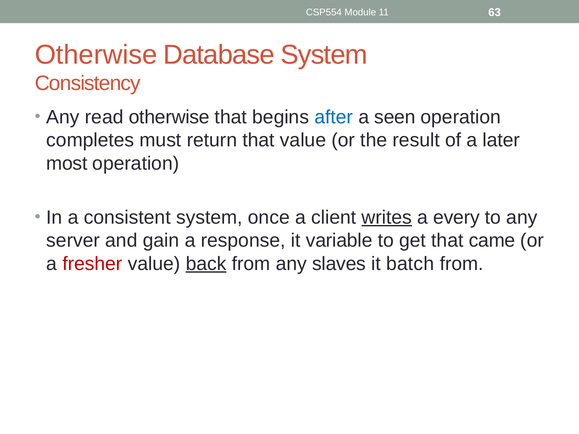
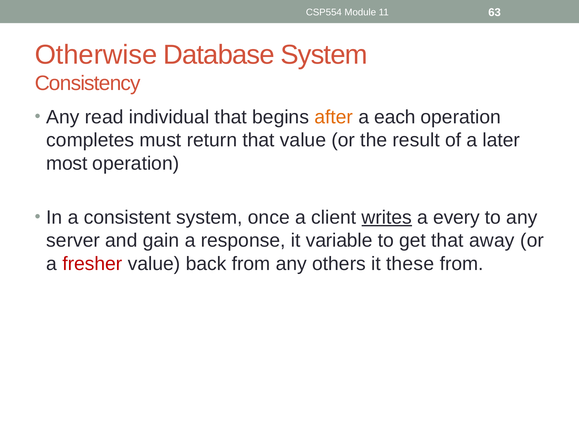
read otherwise: otherwise -> individual (169, 117)
after colour: blue -> orange (334, 117)
seen: seen -> each (395, 117)
came: came -> away (492, 241)
back underline: present -> none (206, 264)
slaves: slaves -> others (339, 264)
batch: batch -> these (410, 264)
